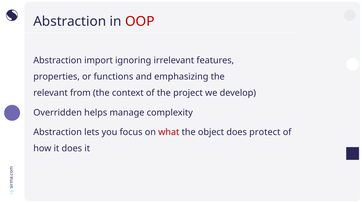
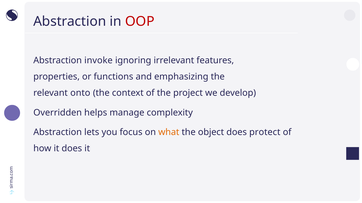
import: import -> invoke (98, 61)
from: from -> onto (80, 93)
what colour: red -> orange (169, 133)
